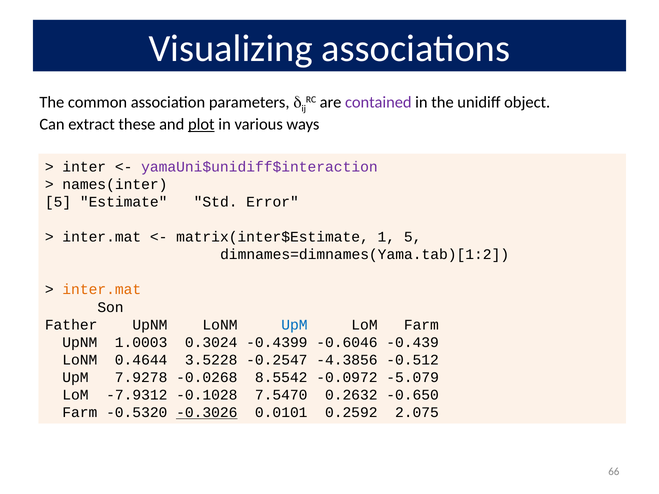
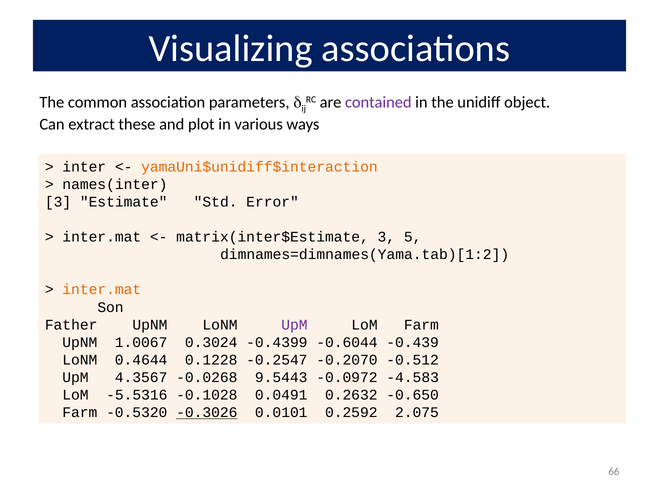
plot underline: present -> none (201, 125)
yamaUni$unidiff$interaction colour: purple -> orange (259, 167)
5: 5 -> 3 (58, 202)
matrix(inter$Estimate 1: 1 -> 3 (386, 237)
UpM colour: blue -> purple (294, 325)
1.0003: 1.0003 -> 1.0067 (141, 342)
-0.6046: -0.6046 -> -0.6044 (347, 342)
3.5228: 3.5228 -> 0.1228 (211, 360)
-4.3856: -4.3856 -> -0.2070 (347, 360)
7.9278: 7.9278 -> 4.3567 (141, 378)
8.5542: 8.5542 -> 9.5443 (281, 378)
-5.079: -5.079 -> -4.583 (413, 378)
-7.9312: -7.9312 -> -5.5316 (137, 395)
7.5470: 7.5470 -> 0.0491 (281, 395)
